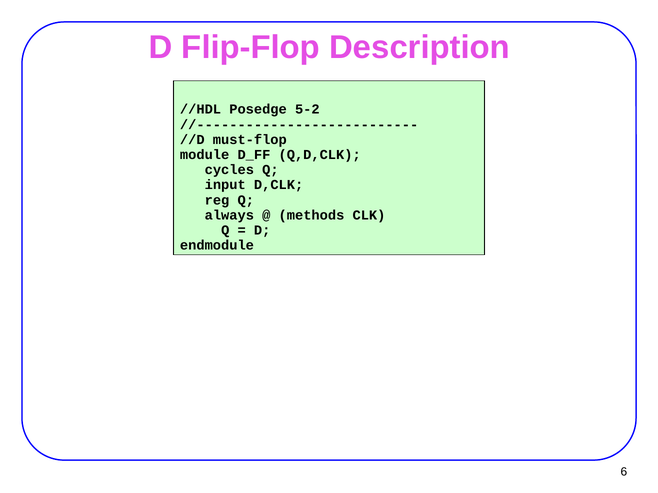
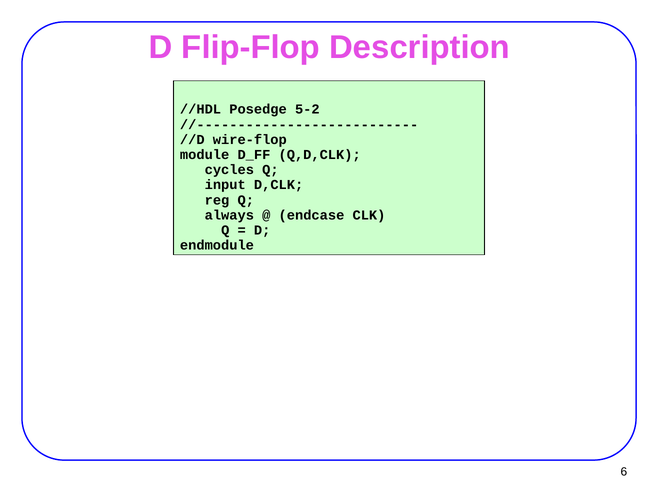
must-flop: must-flop -> wire-flop (250, 140)
methods: methods -> endcase (311, 215)
